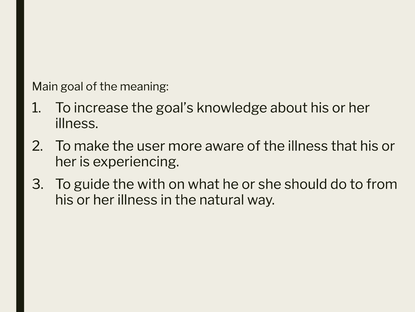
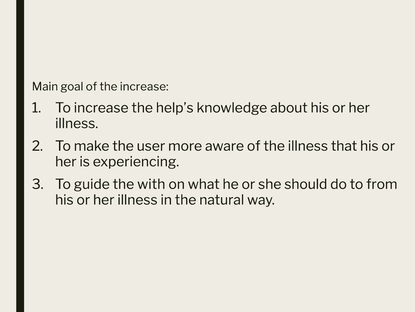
the meaning: meaning -> increase (144, 86)
goal’s: goal’s -> help’s (175, 108)
